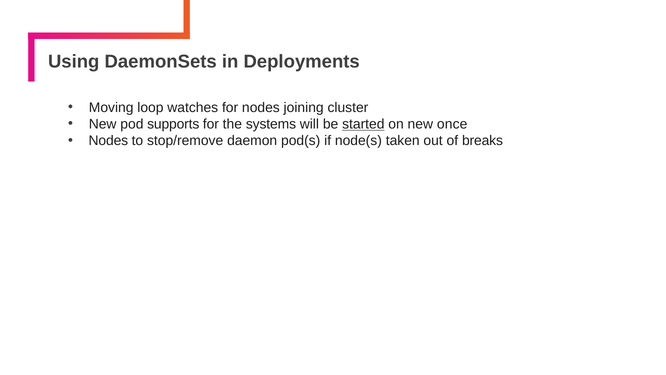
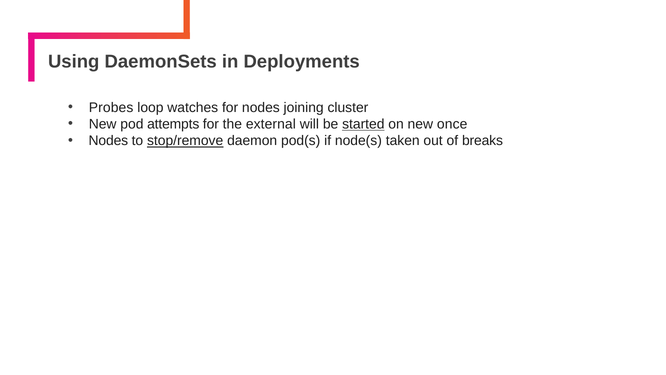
Moving: Moving -> Probes (111, 107)
supports: supports -> attempts (173, 124)
systems: systems -> external (271, 124)
stop/remove underline: none -> present (185, 141)
